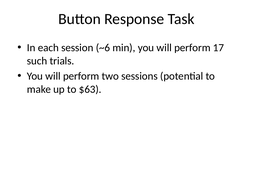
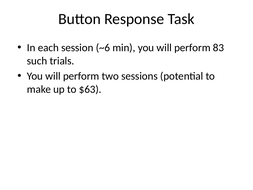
17: 17 -> 83 (218, 48)
